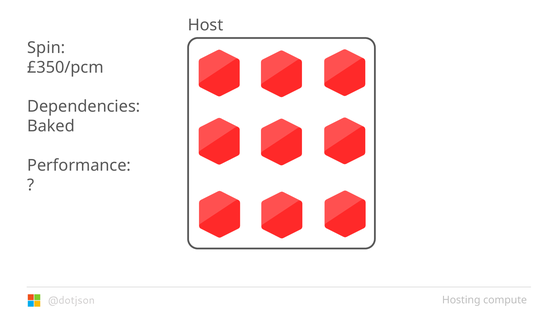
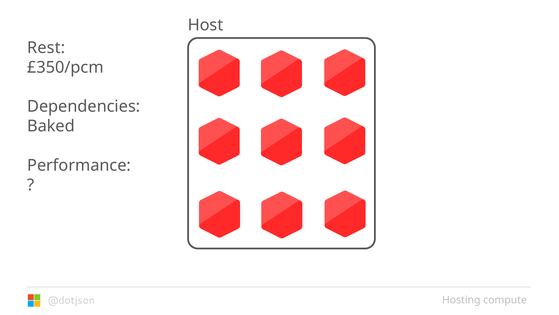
Spin: Spin -> Rest (46, 48)
